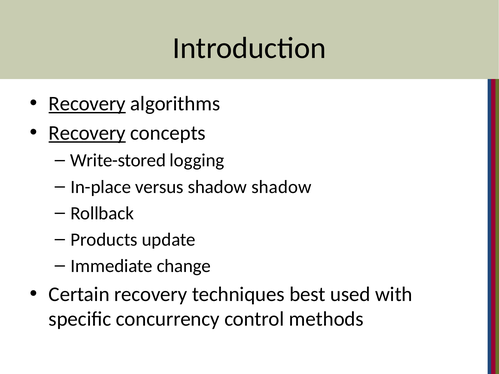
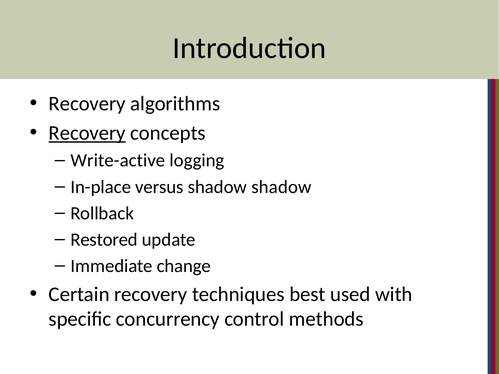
Recovery underline: present -> none (87, 104)
Write-stored: Write-stored -> Write-active (118, 161)
Products: Products -> Restored (104, 240)
